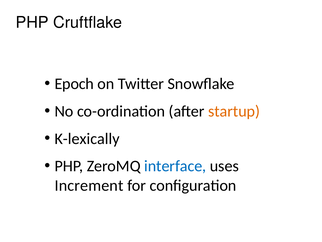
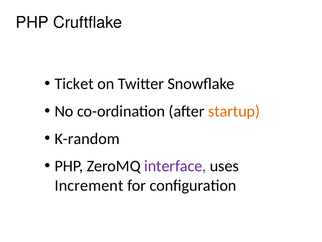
Epoch: Epoch -> Ticket (74, 84)
K-lexically: K-lexically -> K-random (87, 138)
interface colour: blue -> purple (175, 166)
